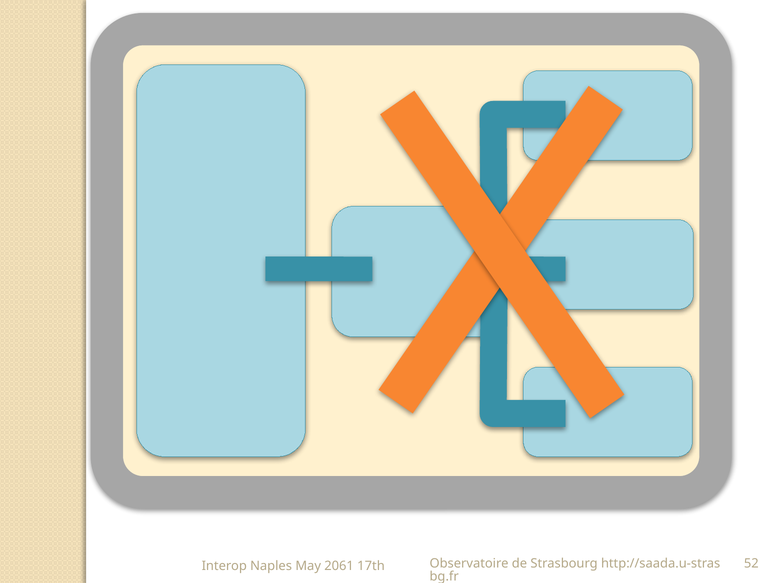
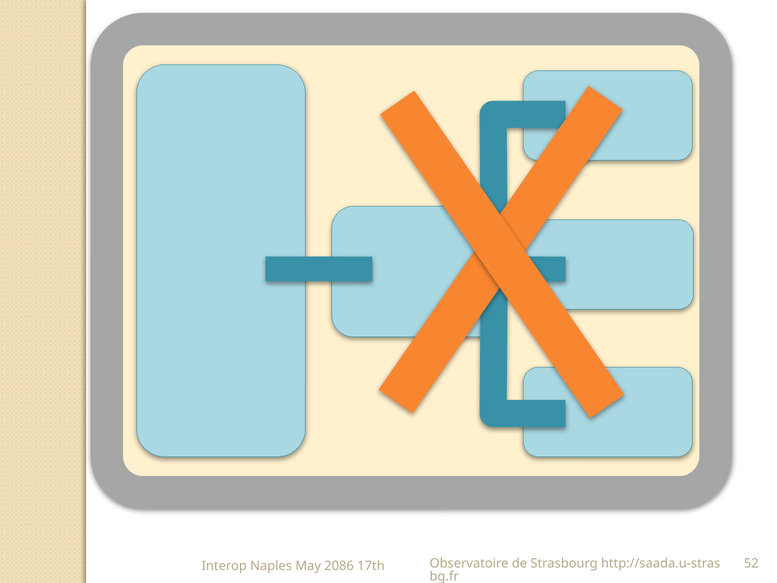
2061: 2061 -> 2086 (339, 566)
